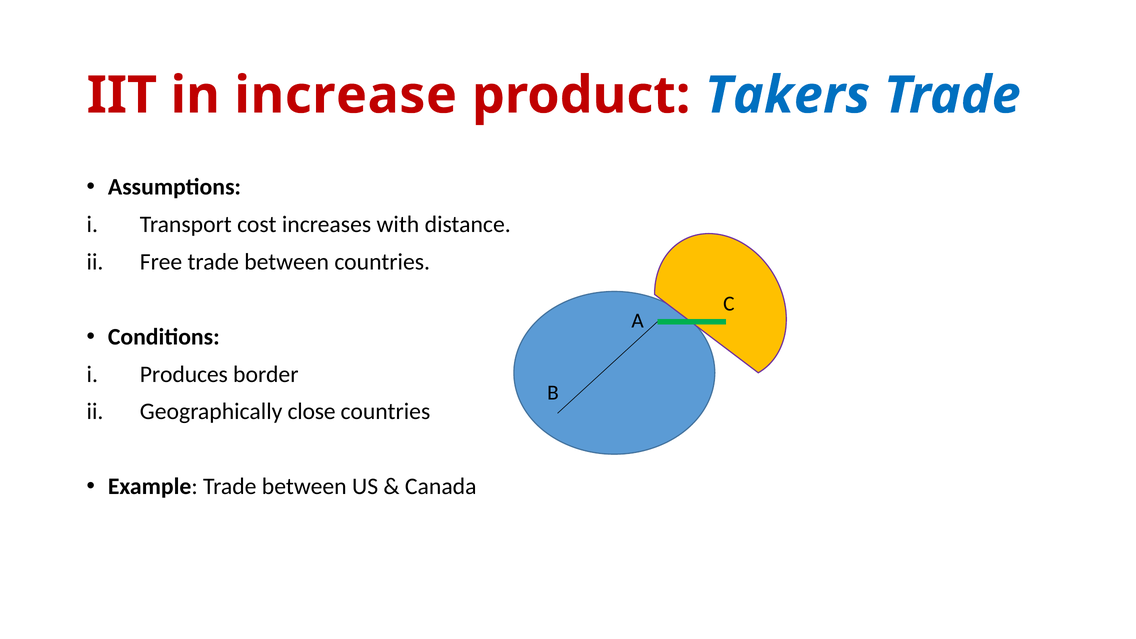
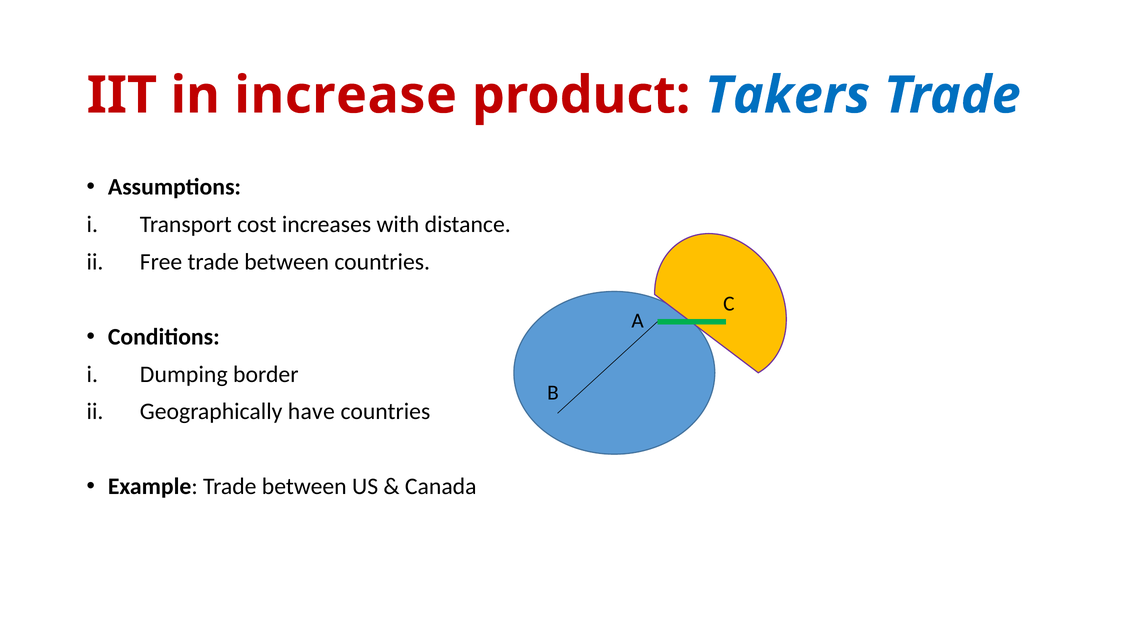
Produces: Produces -> Dumping (184, 374)
close: close -> have (311, 412)
